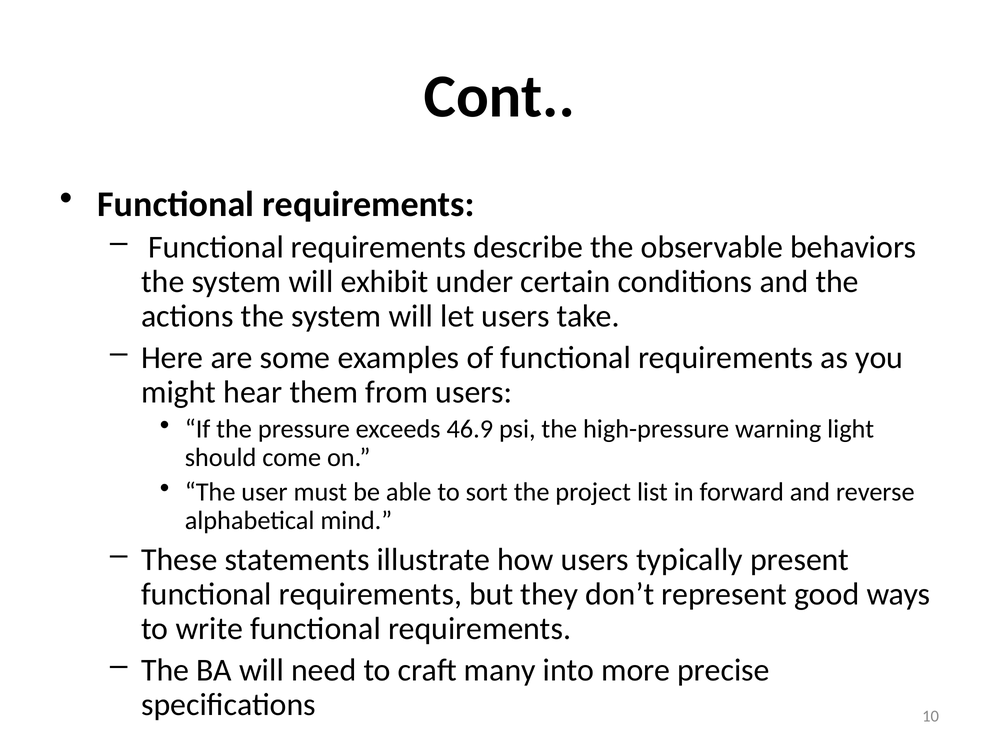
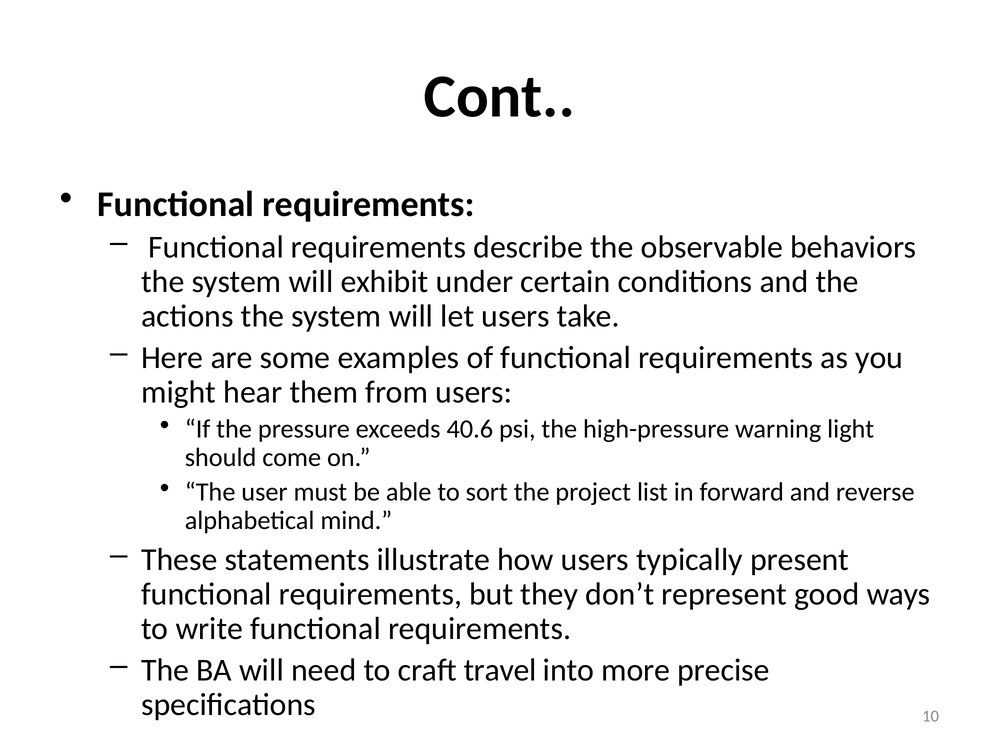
46.9: 46.9 -> 40.6 (470, 429)
many: many -> travel (500, 670)
